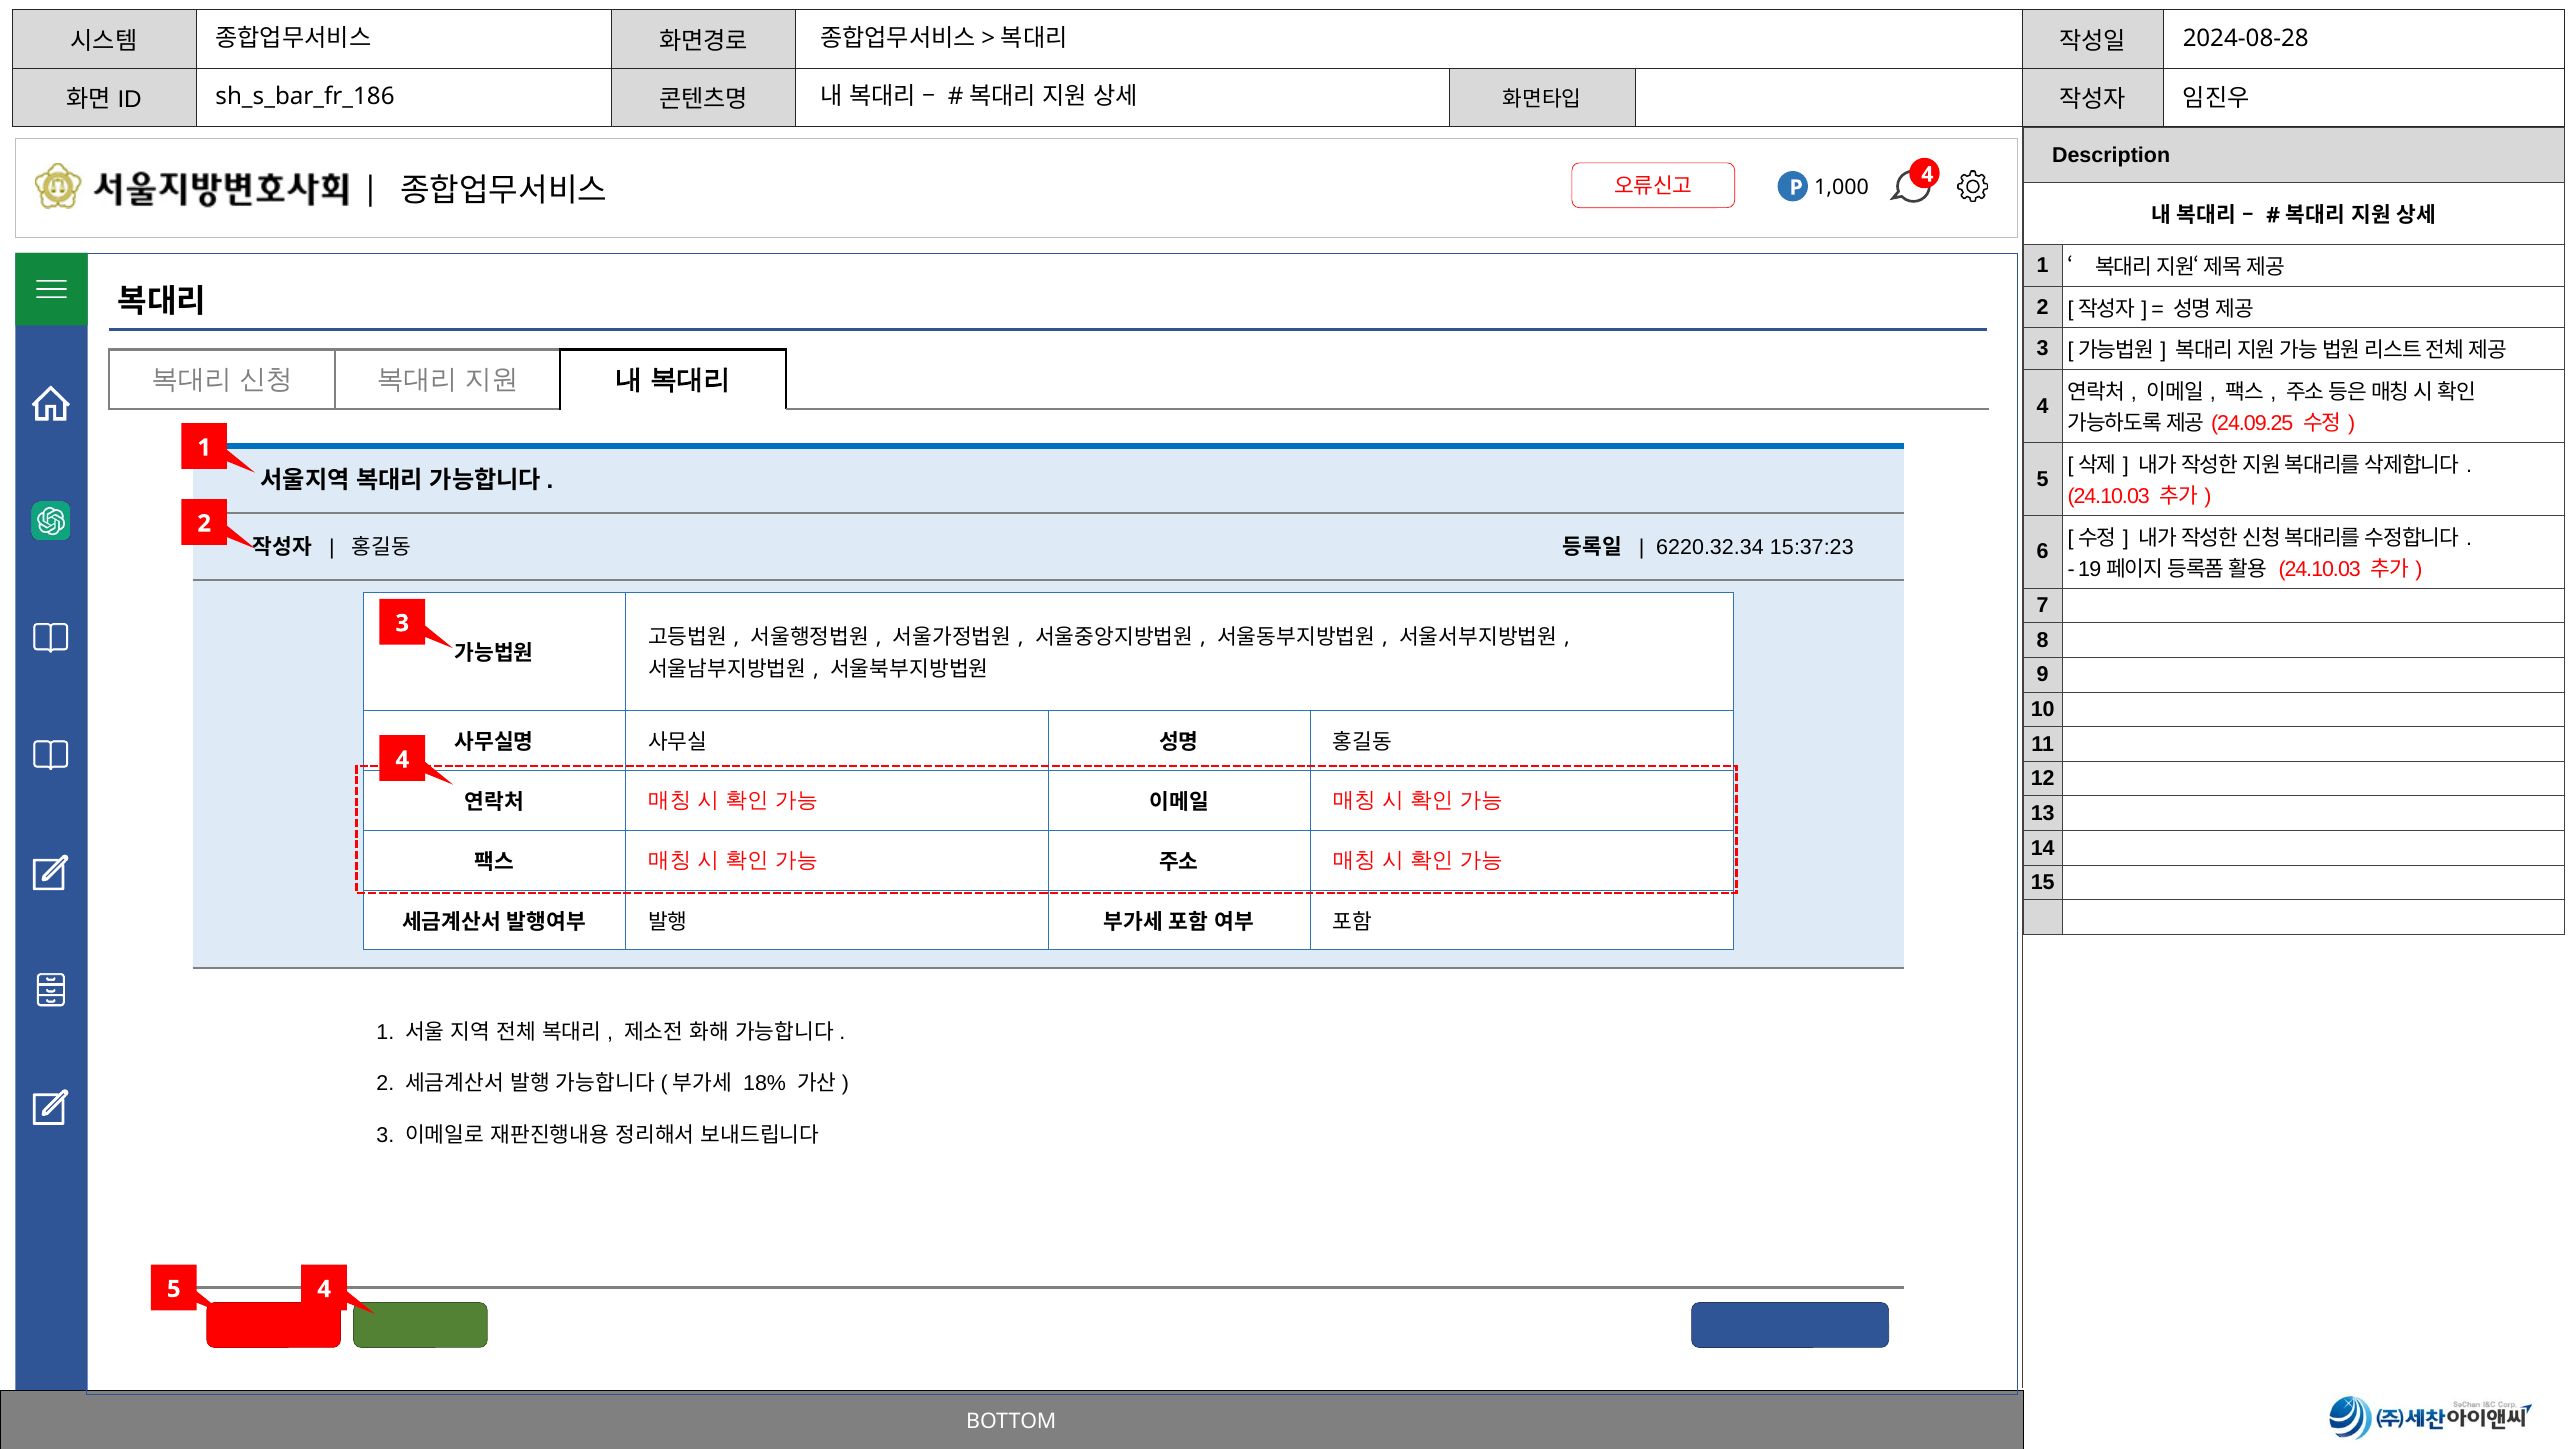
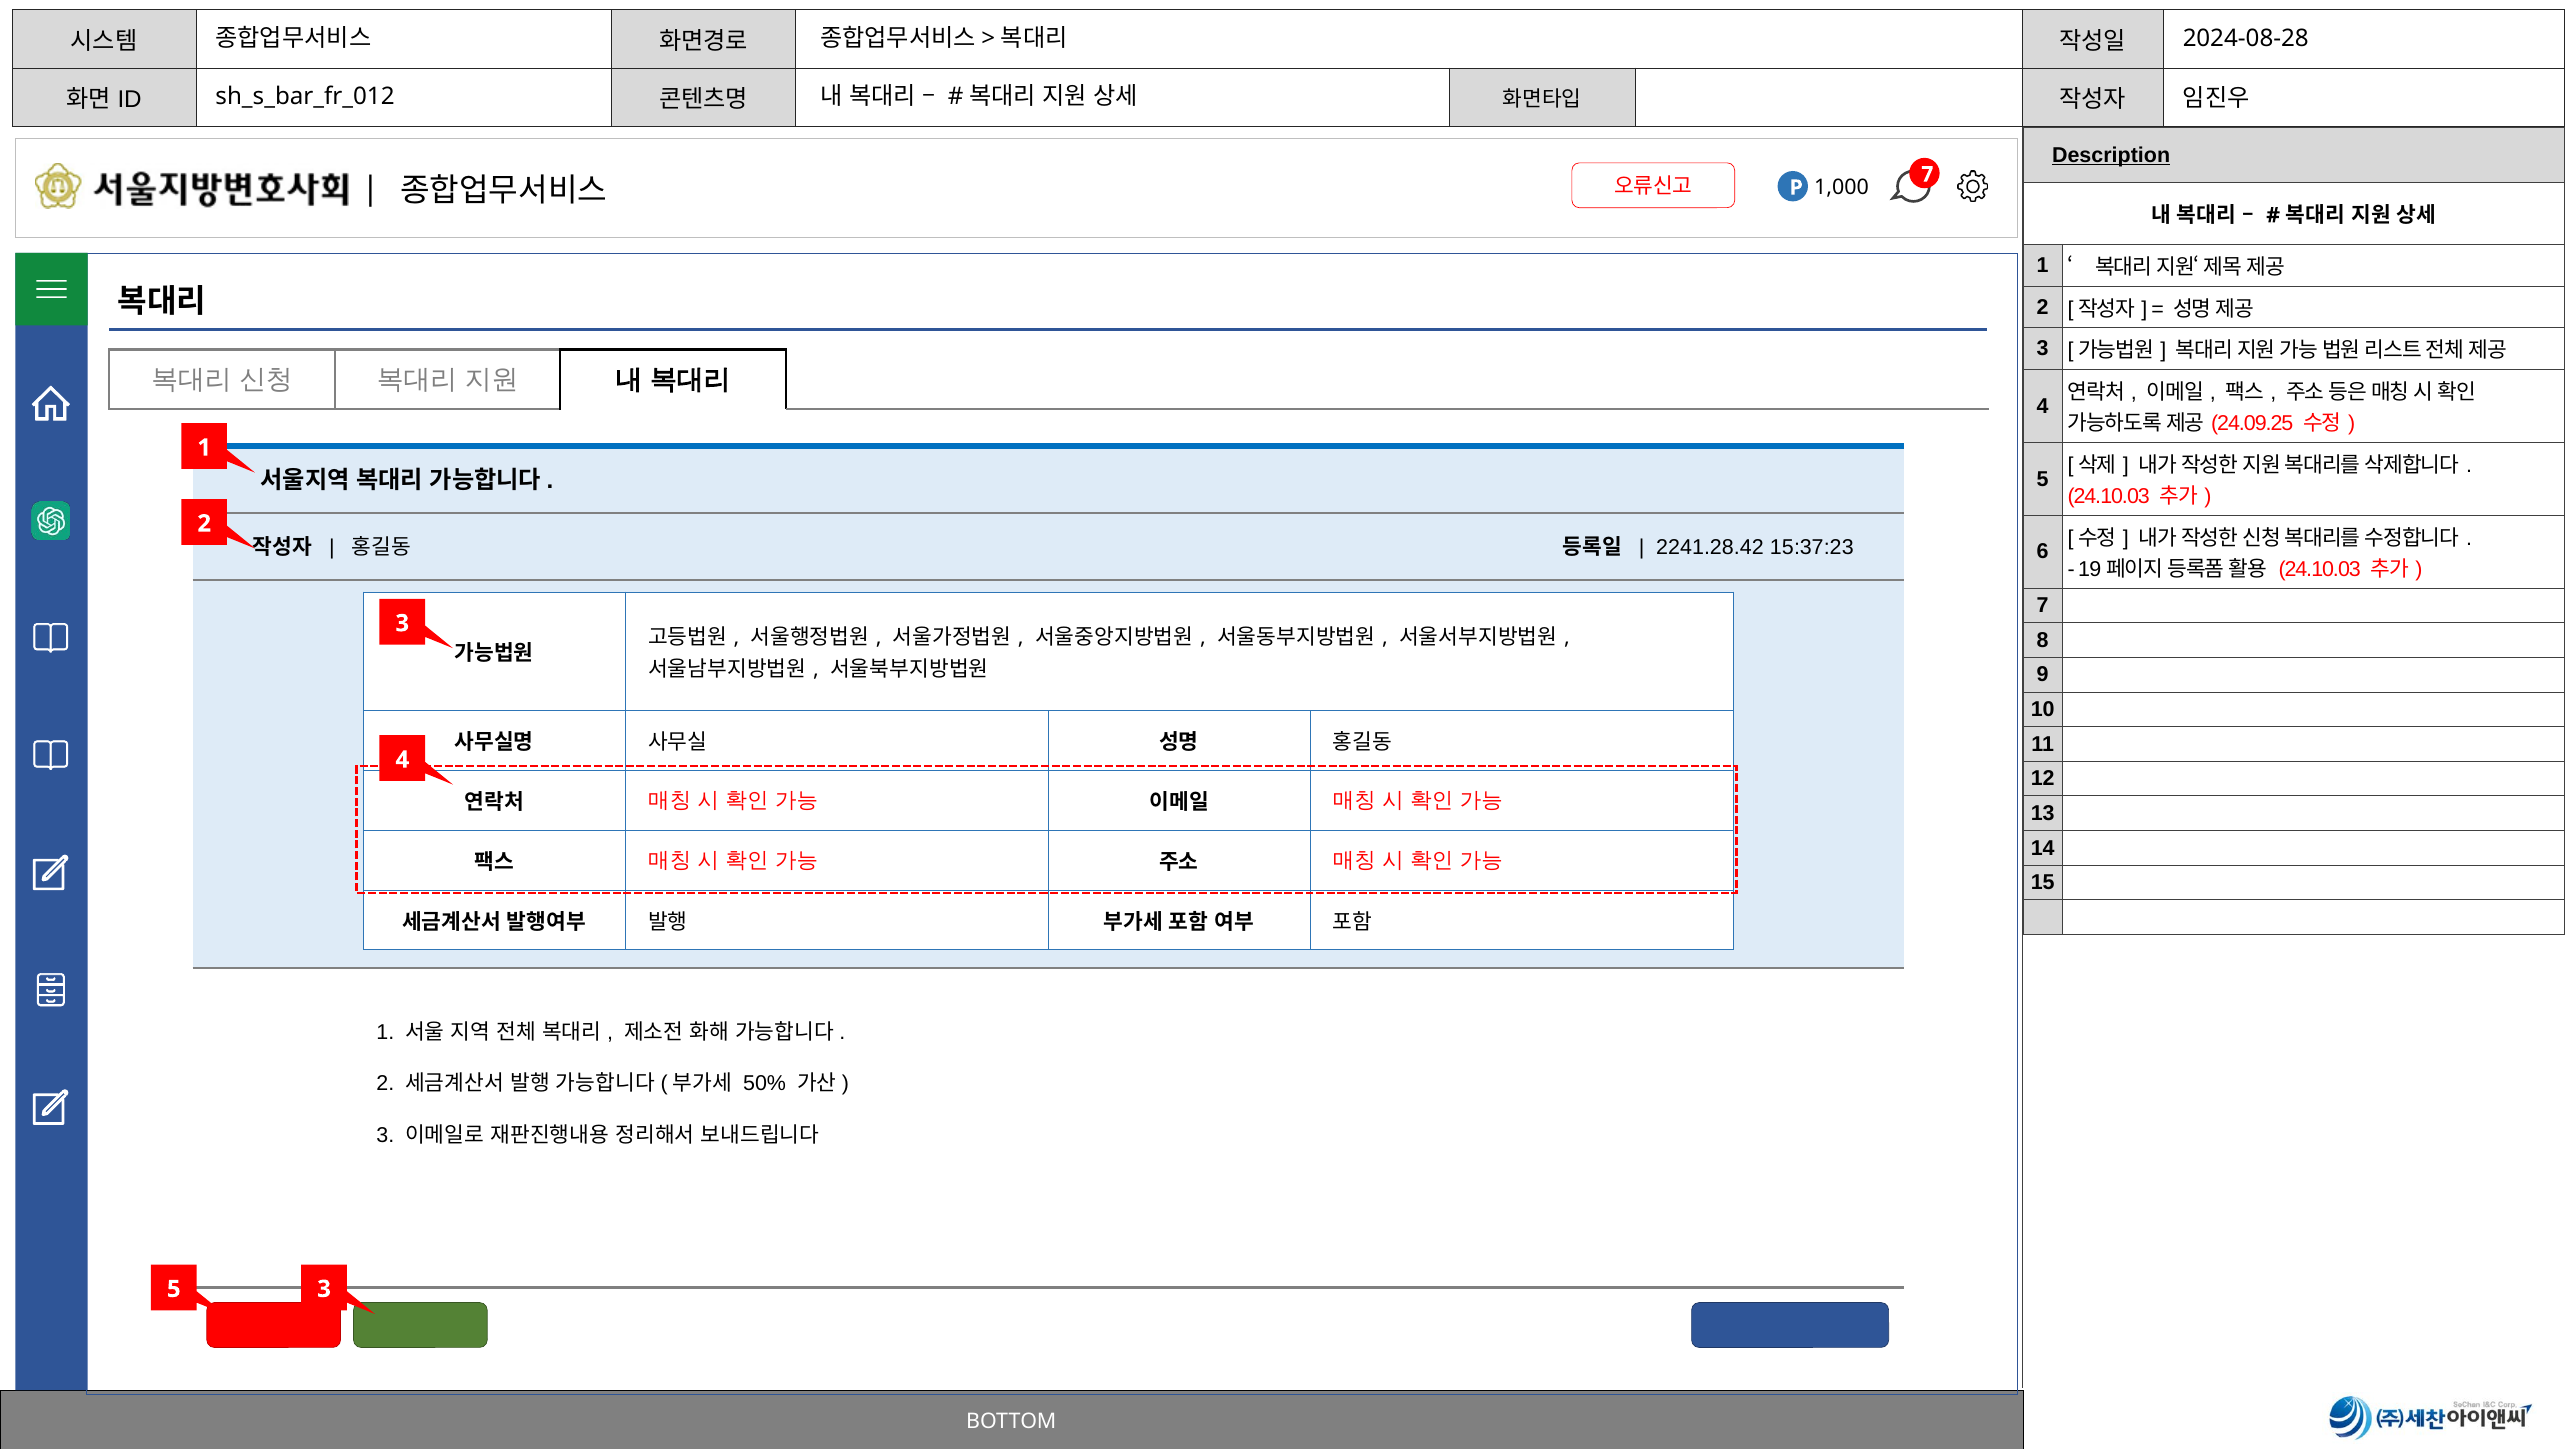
sh_s_bar_fr_186: sh_s_bar_fr_186 -> sh_s_bar_fr_012 (305, 97)
Description underline: none -> present (2111, 155)
4: 4 -> 7 (1927, 174)
6220.32.34: 6220.32.34 -> 2241.28.42 (1710, 547)
18%: 18% -> 50% (765, 1084)
5 4: 4 -> 3 (324, 1289)
